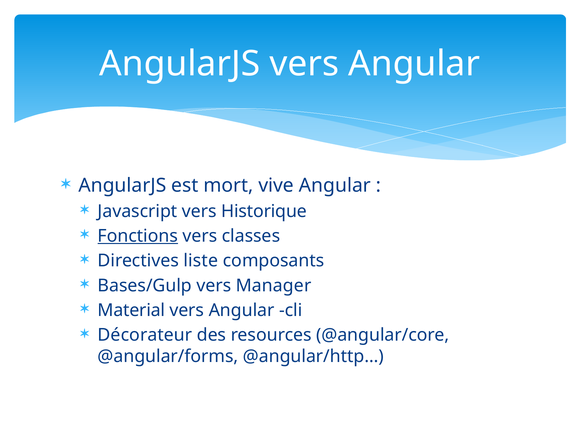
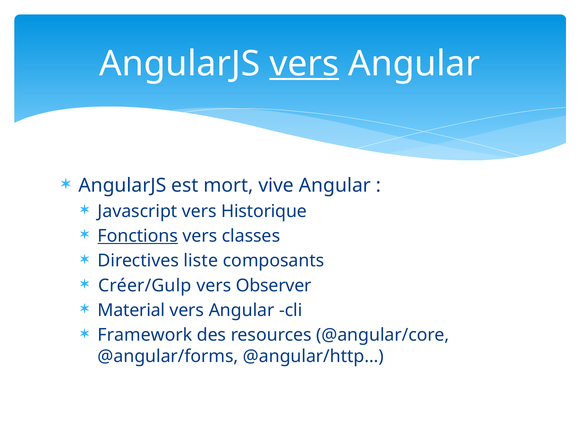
vers underline: none -> present (304, 64)
Bases/Gulp: Bases/Gulp -> Créer/Gulp (145, 286)
Manager: Manager -> Observer (274, 286)
Décorateur: Décorateur -> Framework (145, 335)
